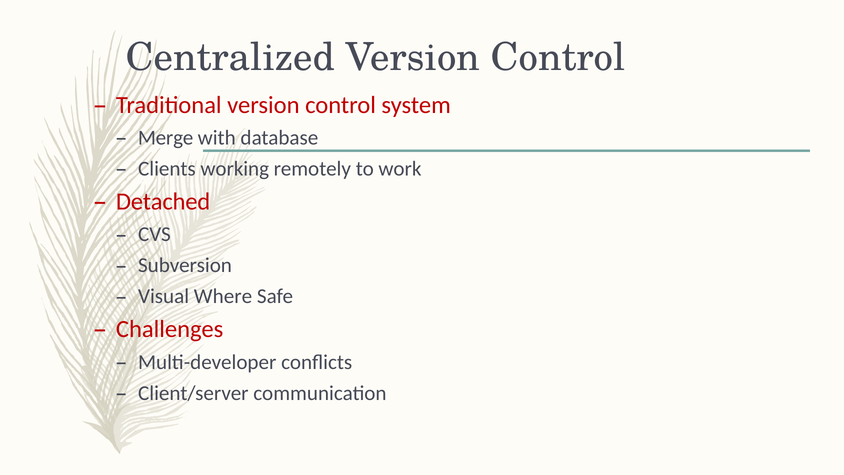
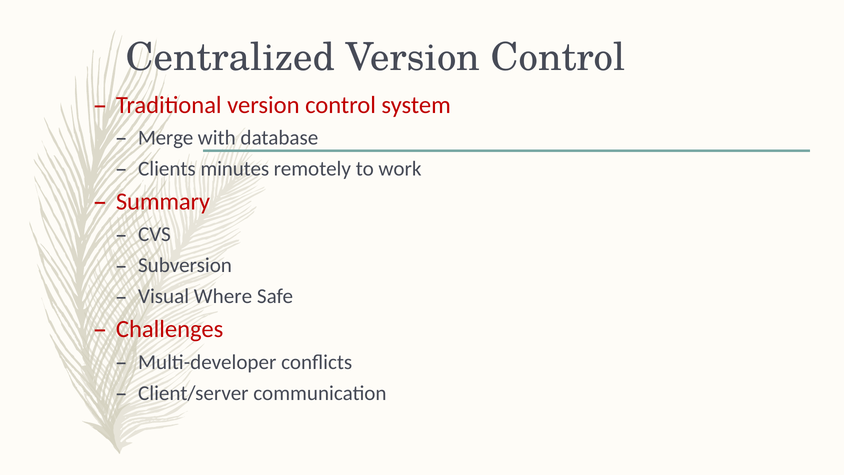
working: working -> minutes (235, 169)
Detached: Detached -> Summary (163, 202)
